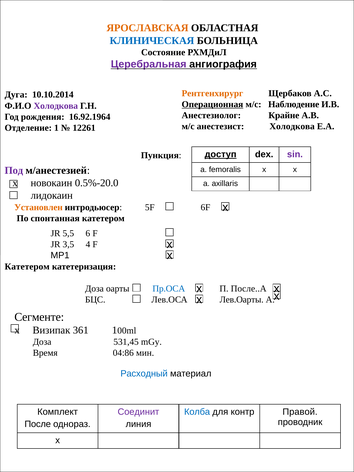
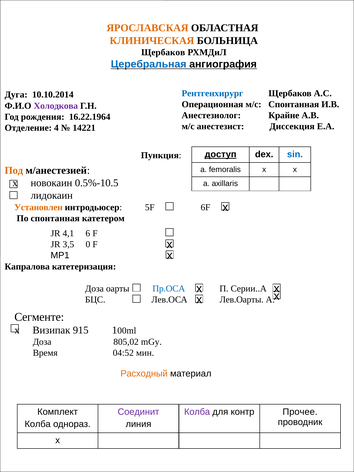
КЛИНИЧЕСКАЯ colour: blue -> orange (152, 41)
Состояние: Состояние -> Щербаков (163, 52)
Церебральная colour: purple -> blue (149, 64)
Рентгенхирург colour: orange -> blue (212, 93)
Операционная underline: present -> none (212, 104)
м/с Наблюдение: Наблюдение -> Спонтанная (294, 104)
16.92.1964: 16.92.1964 -> 16.22.1964 (90, 117)
анестезист Холодкова: Холодкова -> Диссекция (292, 126)
1: 1 -> 4 (56, 128)
12261: 12261 -> 14221 (84, 128)
sin colour: purple -> blue (295, 154)
Под colour: purple -> orange (14, 170)
0.5%-20.0: 0.5%-20.0 -> 0.5%-10.5 (97, 183)
5,5: 5,5 -> 4,1 (68, 233)
4: 4 -> 0 (88, 244)
Катетером: Катетером -> Капралова (27, 266)
После..А: После..А -> Серии..А (249, 289)
361: 361 -> 915 (81, 330)
531,45: 531,45 -> 805,02 (126, 342)
04:86: 04:86 -> 04:52 (123, 353)
Расходный colour: blue -> orange (144, 374)
Колба colour: blue -> purple (197, 412)
Правой: Правой -> Прочее (300, 412)
После: После -> Колба (38, 424)
